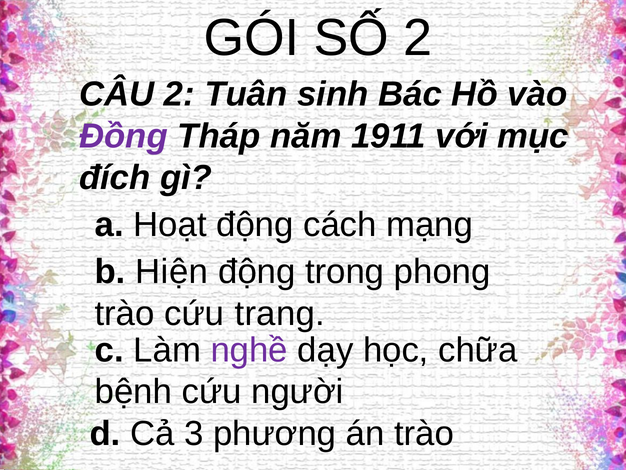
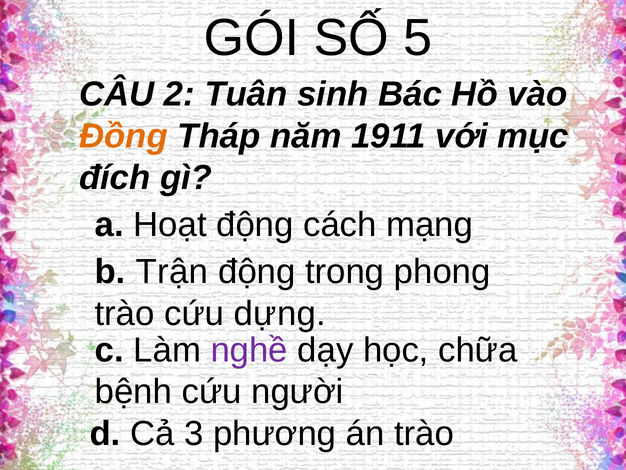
SỐ 2: 2 -> 5 (418, 38)
Đồng colour: purple -> orange (124, 136)
Hiện: Hiện -> Trận (172, 272)
trang: trang -> dựng (280, 313)
